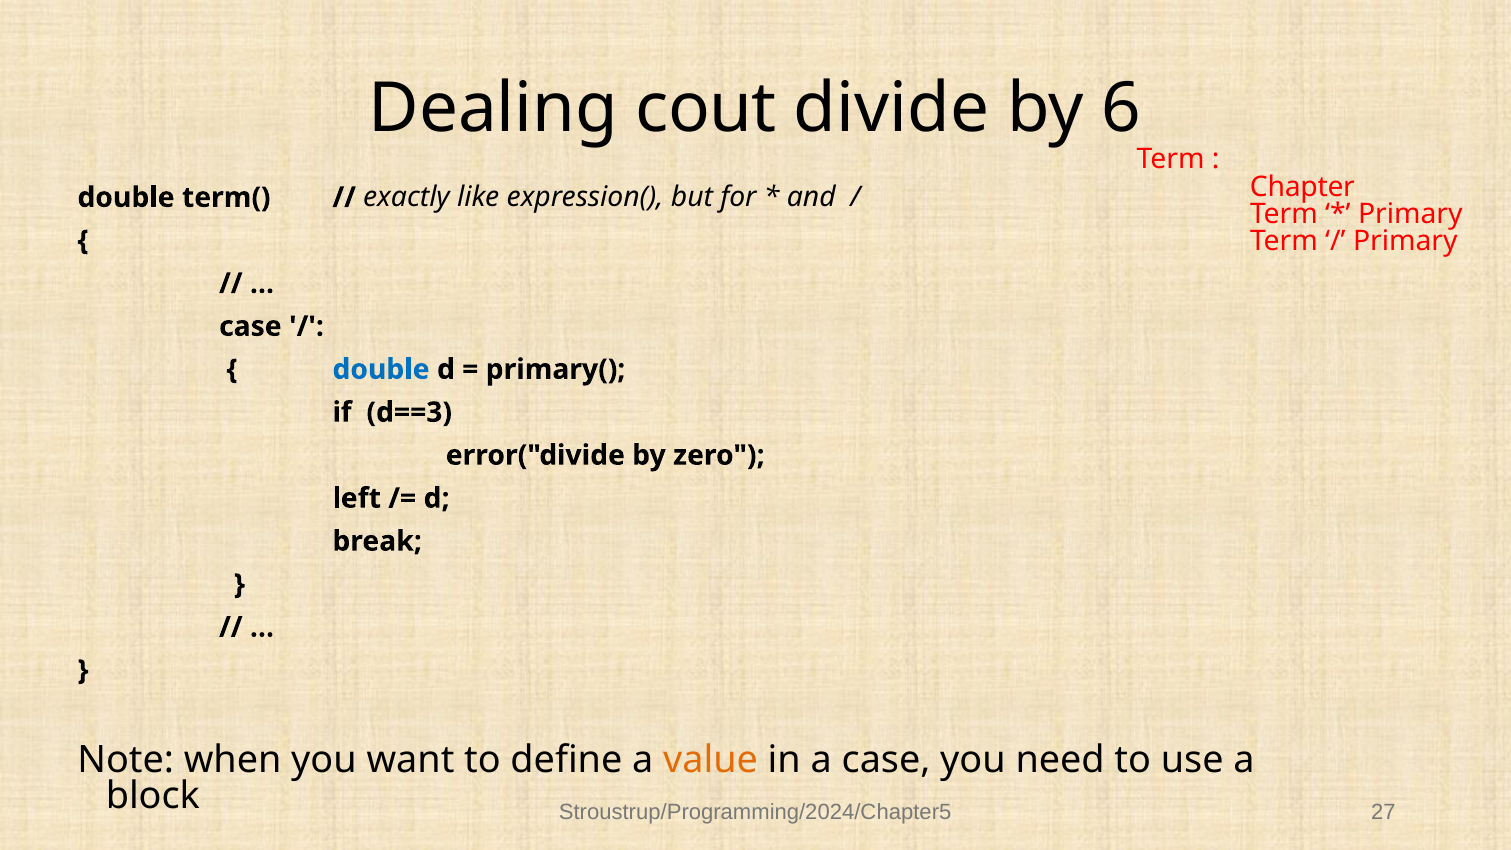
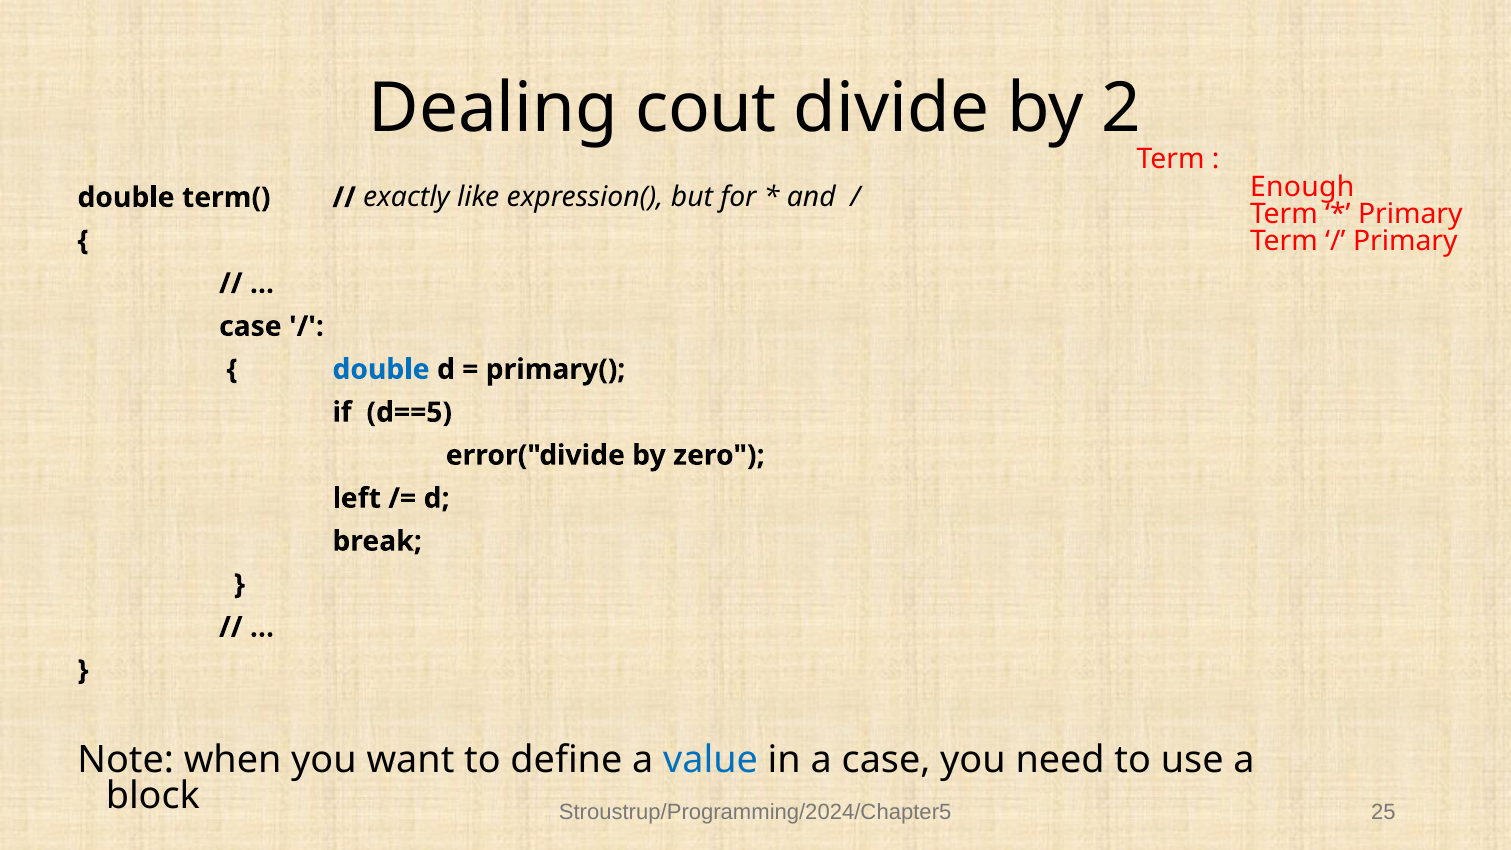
6: 6 -> 2 (1121, 108)
Chapter: Chapter -> Enough (1302, 187)
d==3: d==3 -> d==5 (409, 412)
value colour: orange -> blue (711, 760)
27: 27 -> 25 (1383, 812)
